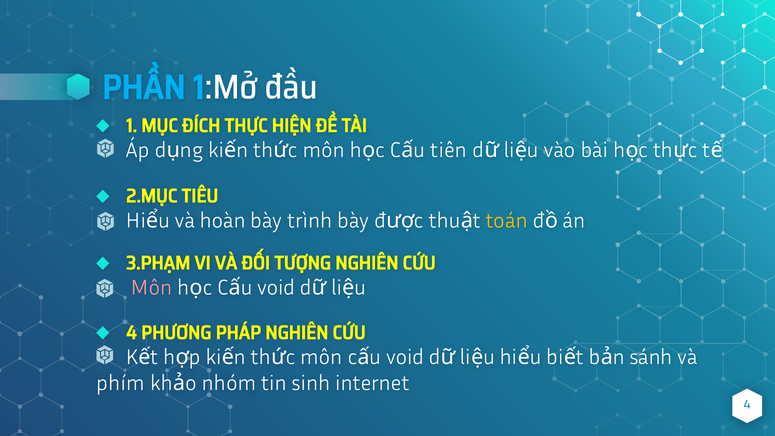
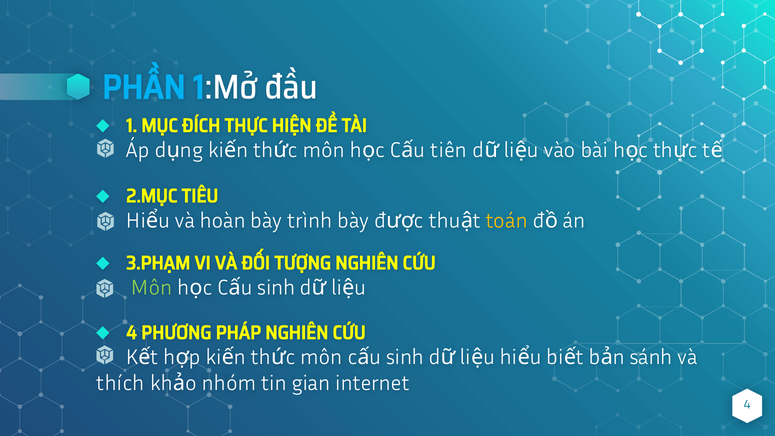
Môn colour: pink -> light green (152, 288)
void: void -> sinh (276, 288)
void: void -> sinh (405, 357)
phím: phím -> thích (120, 383)
sinh: sinh -> gian (311, 383)
